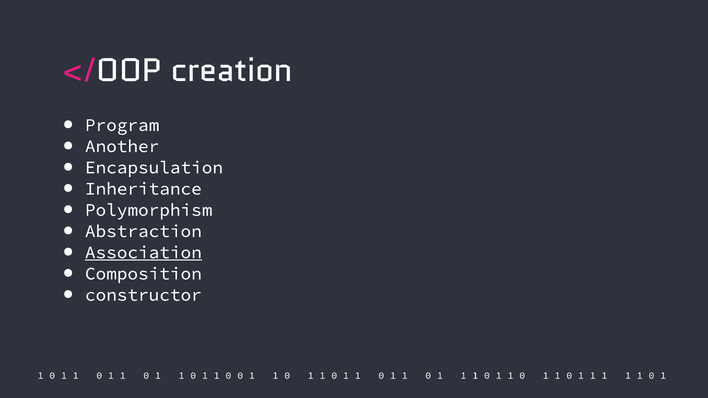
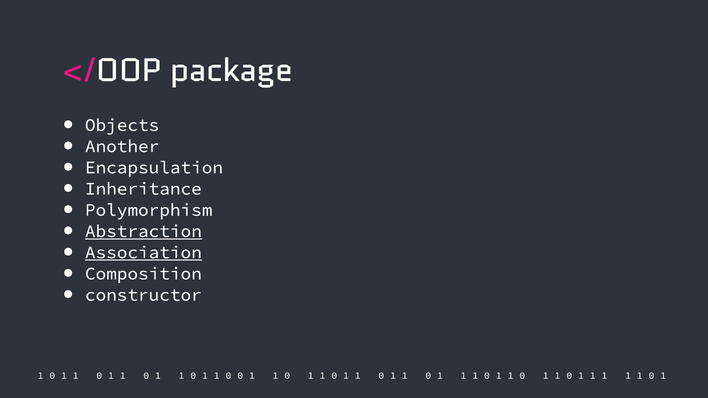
creation: creation -> package (232, 71)
Program: Program -> Objects (122, 125)
Abstraction underline: none -> present (143, 231)
